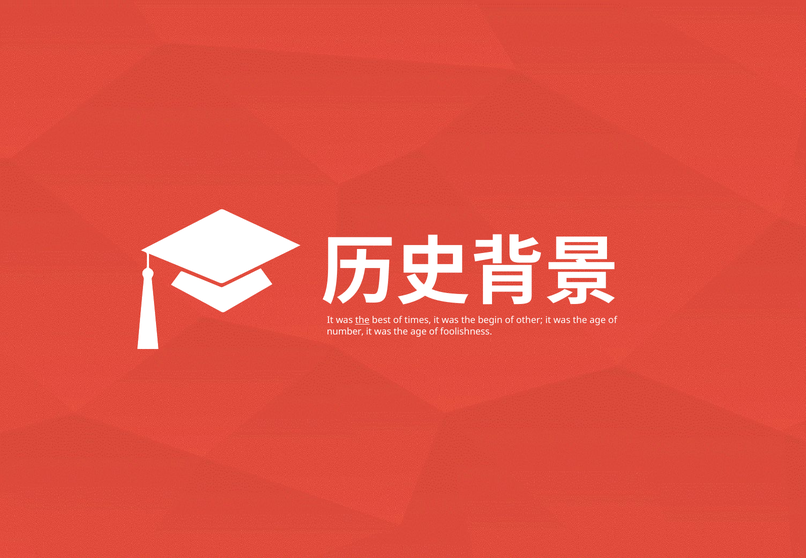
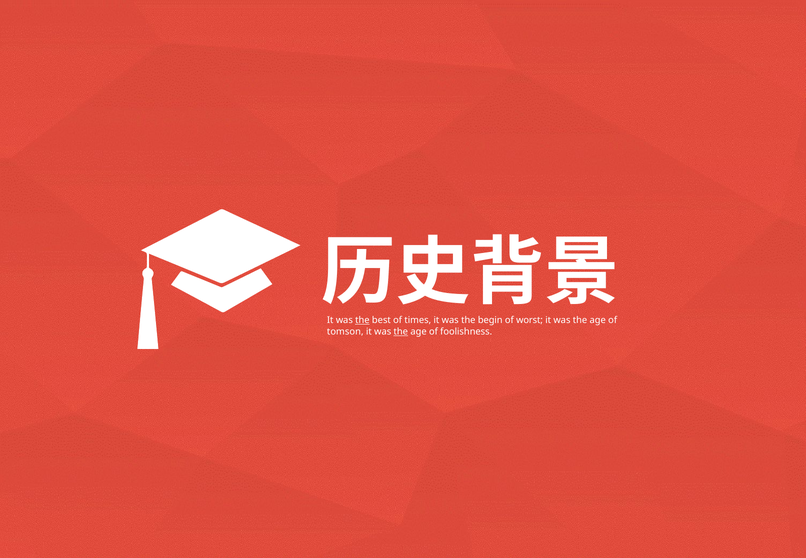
other: other -> worst (530, 320)
number: number -> tomson (345, 332)
the underline: none -> present (401, 332)
